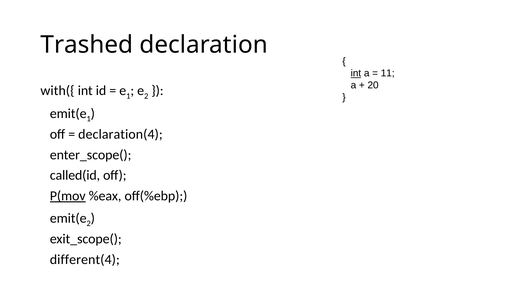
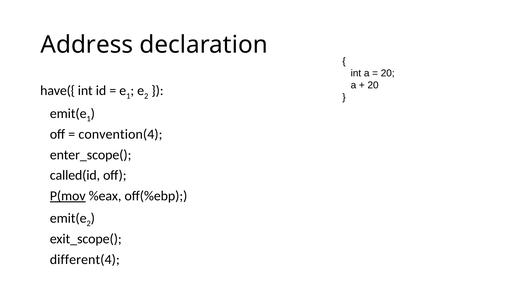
Trashed: Trashed -> Address (87, 45)
int underline: present -> none (356, 73)
11: 11 -> 20 (388, 73)
with({: with({ -> have({ (58, 91)
declaration(4: declaration(4 -> convention(4 (120, 134)
